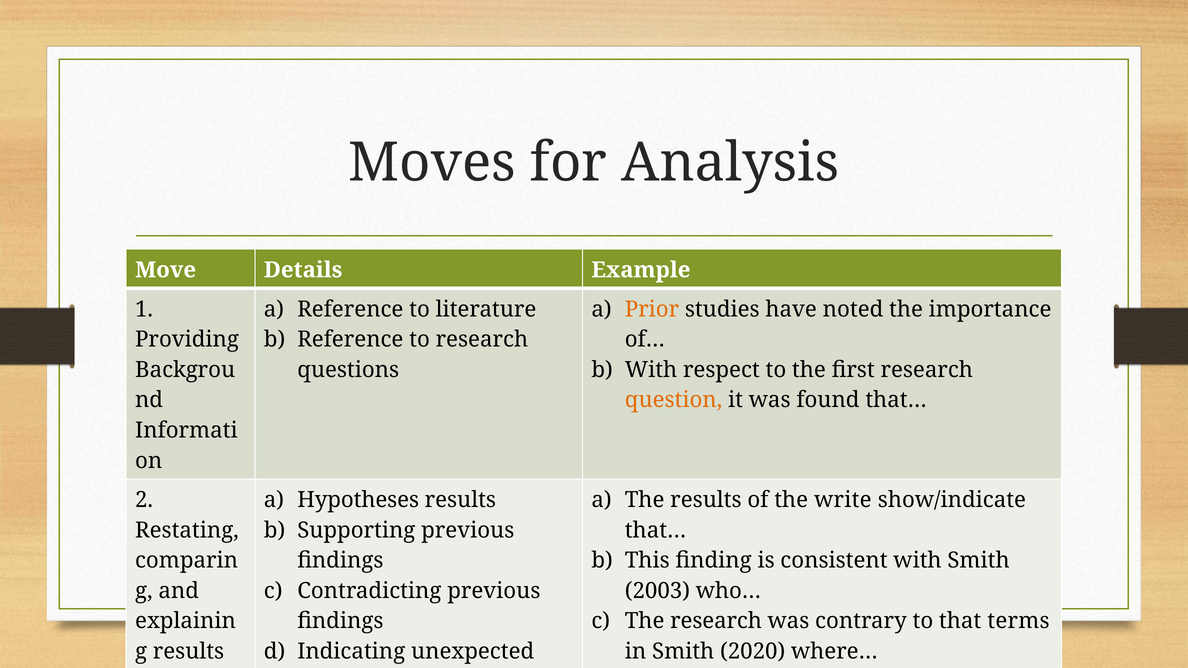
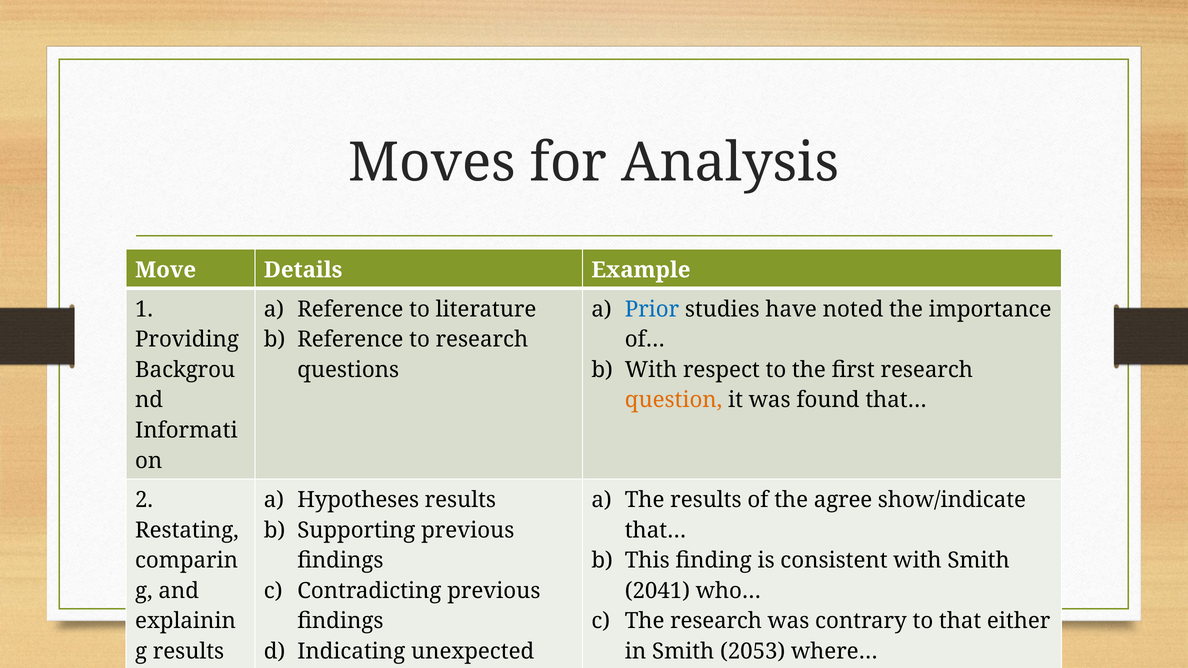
Prior colour: orange -> blue (652, 309)
write: write -> agree (843, 500)
2003: 2003 -> 2041 (657, 591)
terms: terms -> either (1019, 621)
2020: 2020 -> 2053 (753, 652)
